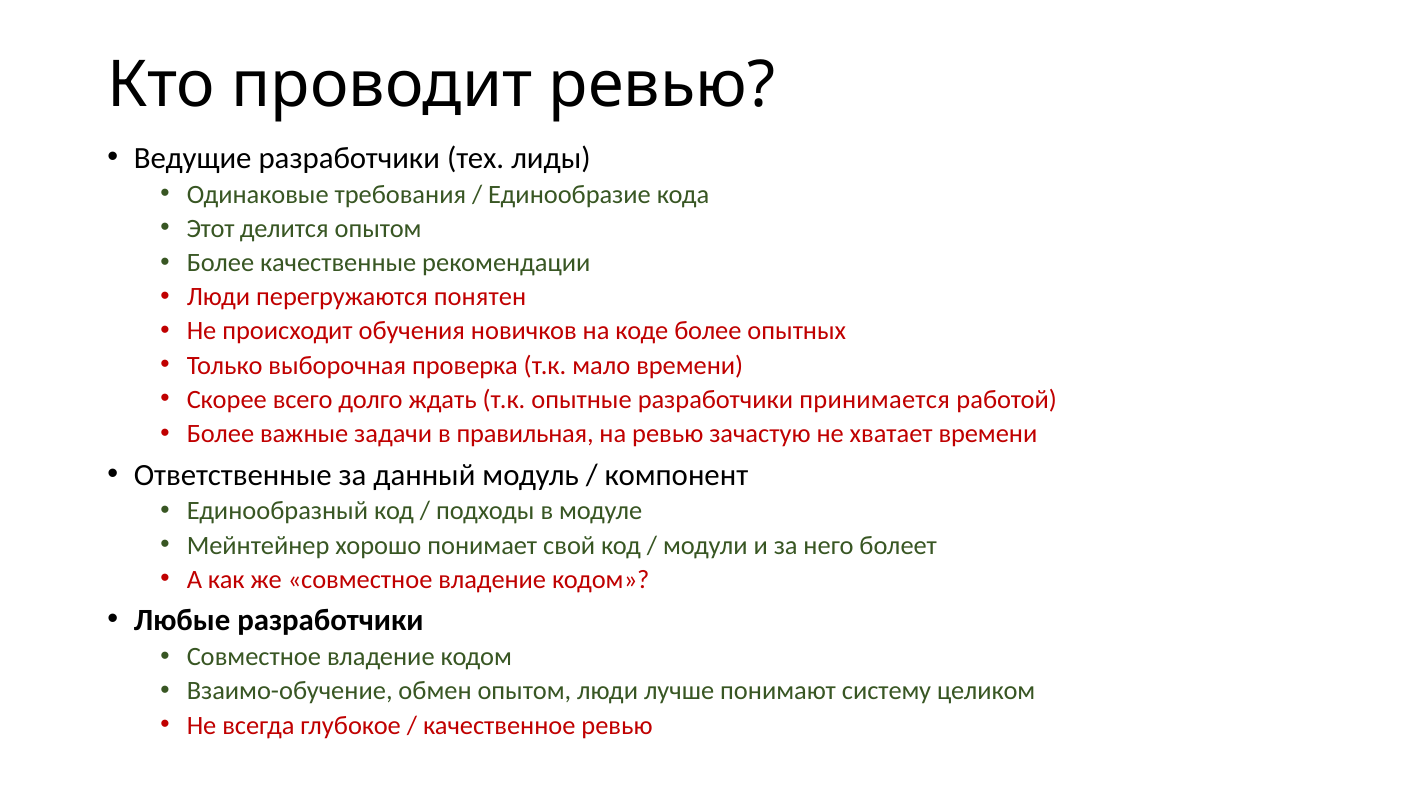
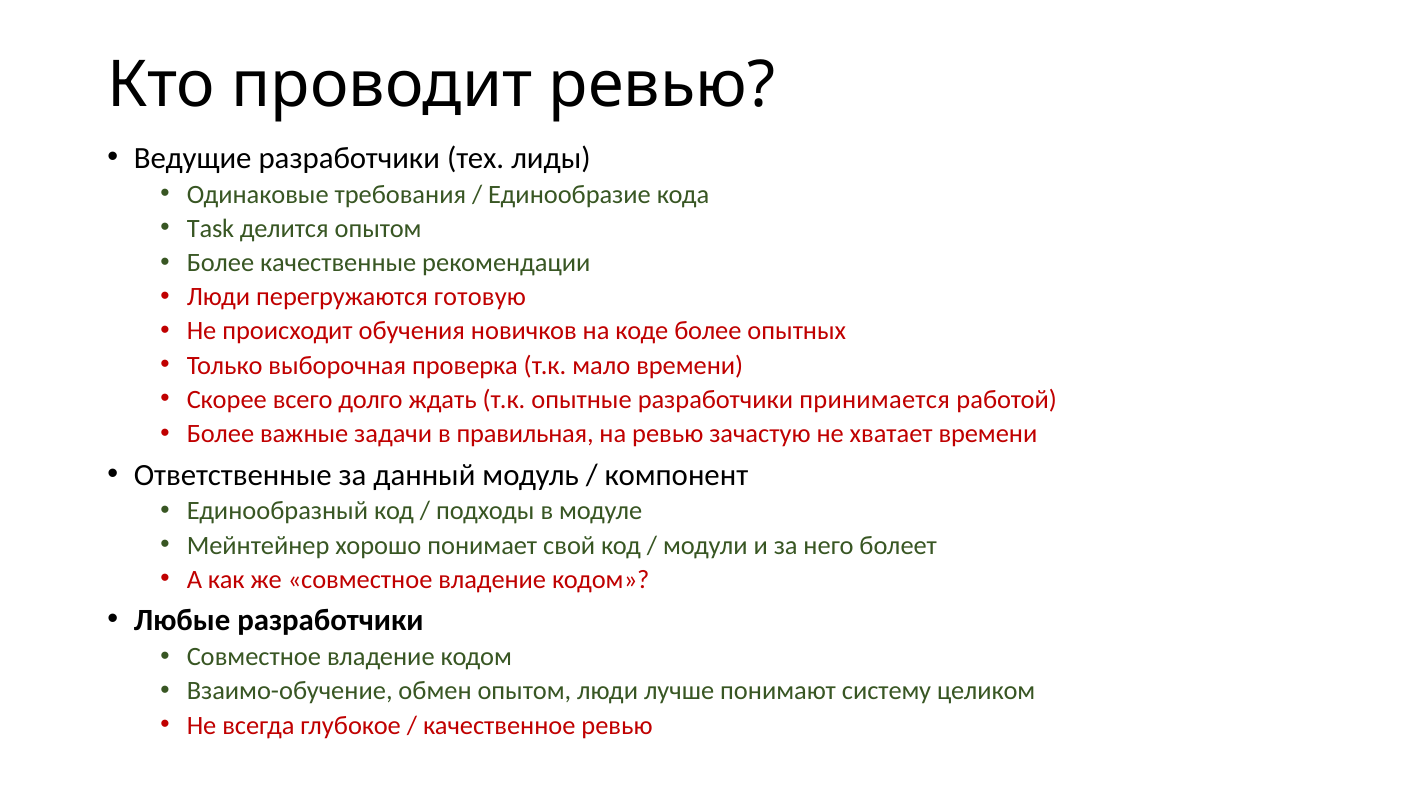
Этот: Этот -> Task (211, 229)
понятен: понятен -> готовую (480, 297)
